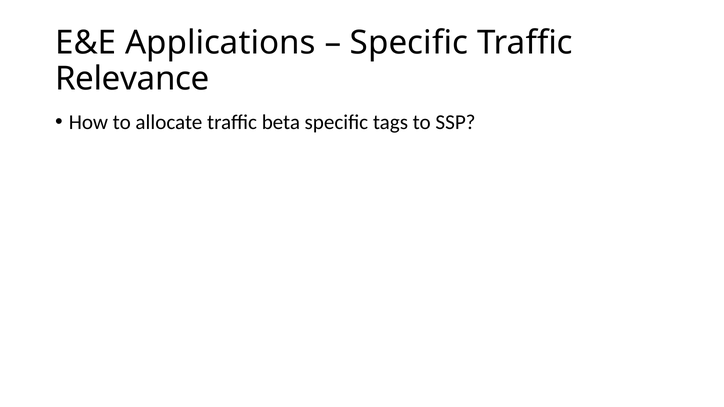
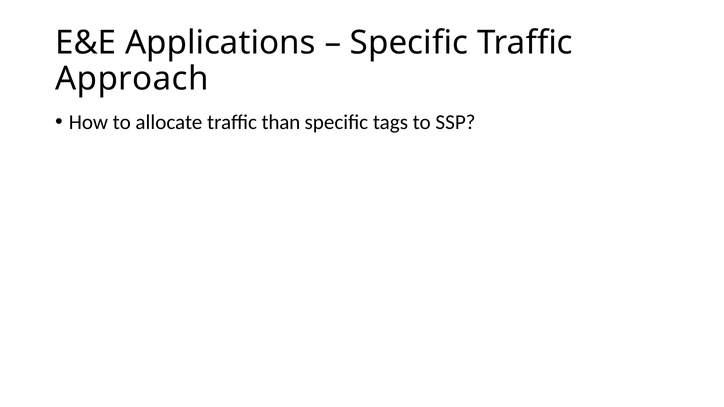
Relevance: Relevance -> Approach (132, 79)
beta: beta -> than (281, 122)
